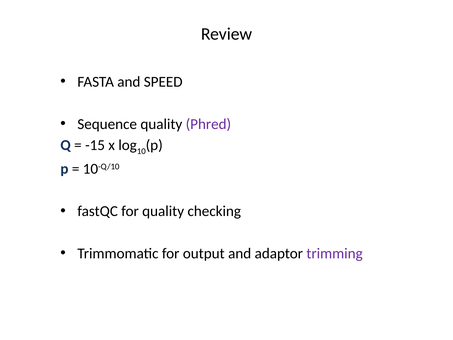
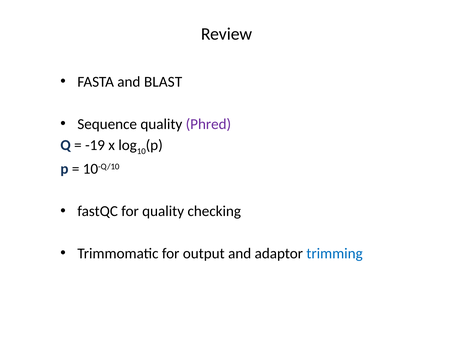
SPEED: SPEED -> BLAST (163, 82)
-15: -15 -> -19 (95, 145)
trimming colour: purple -> blue (335, 253)
